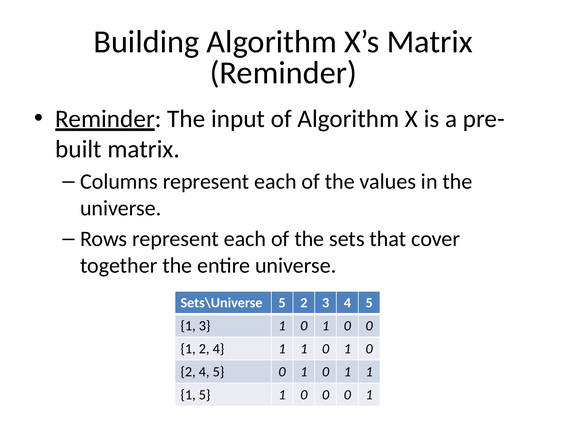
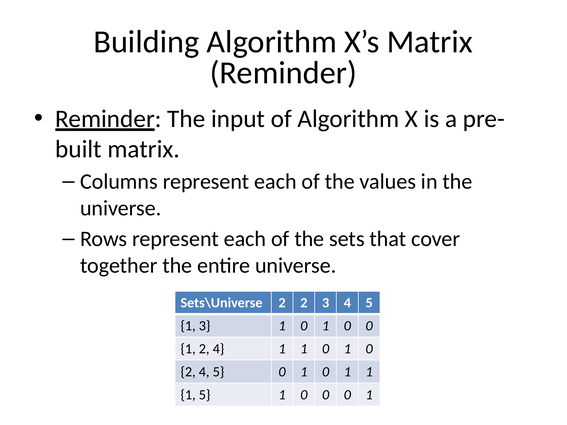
Sets\Universe 5: 5 -> 2 (282, 303)
